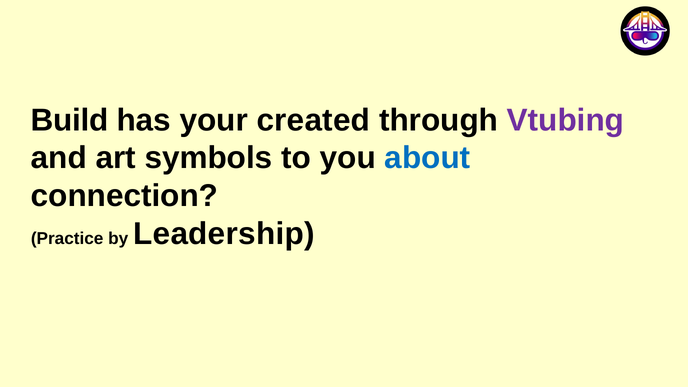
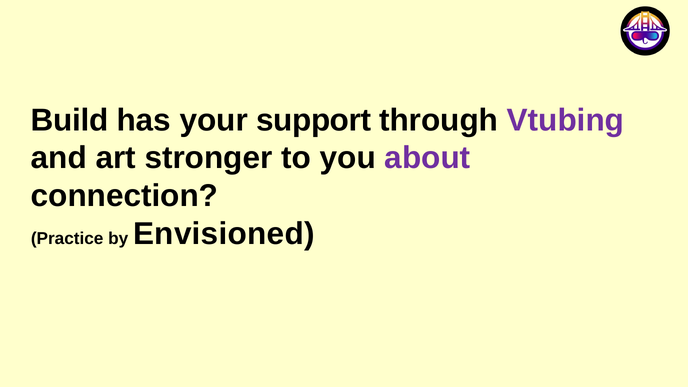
created: created -> support (314, 120)
symbols: symbols -> stronger (209, 158)
about colour: blue -> purple (427, 158)
Leadership: Leadership -> Envisioned (224, 234)
